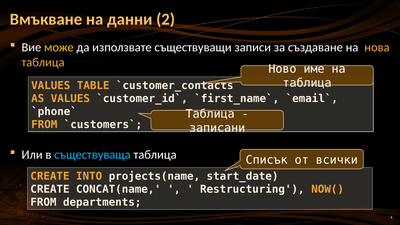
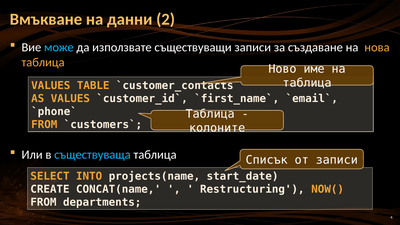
може colour: yellow -> light blue (59, 47)
записани: записани -> колоните (217, 128)
от всички: всички -> записи (337, 160)
CREATE: CREATE -> SELECT (50, 176)
